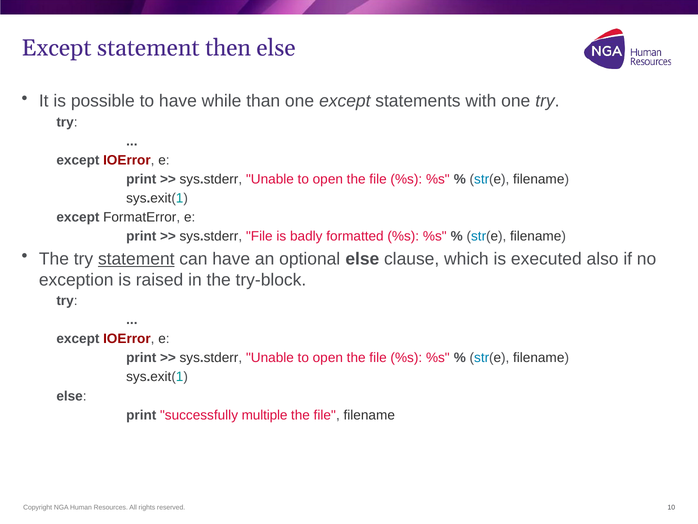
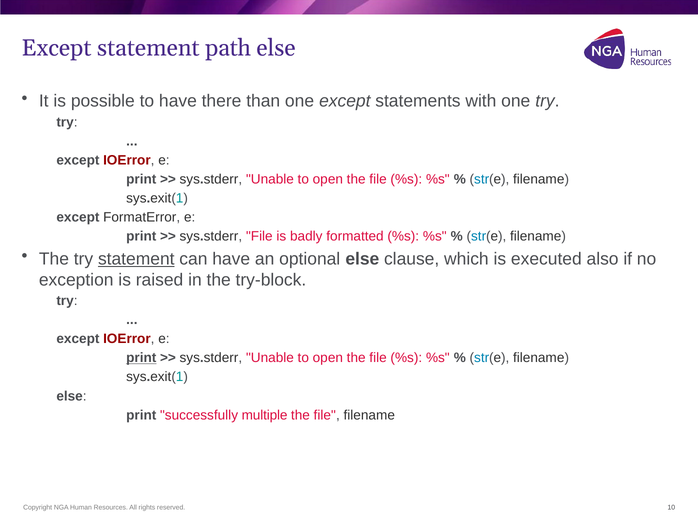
then: then -> path (228, 48)
while: while -> there (222, 101)
print underline: none -> present (141, 358)
